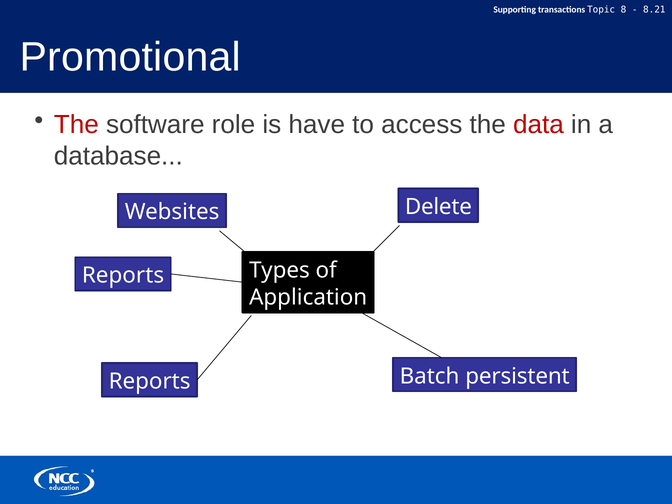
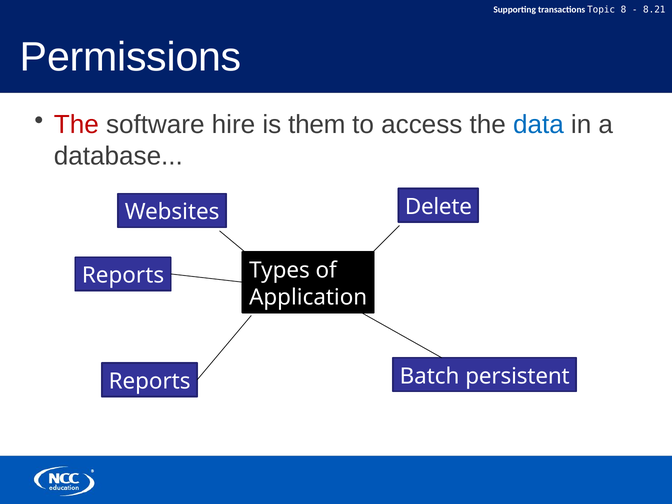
Promotional: Promotional -> Permissions (131, 57)
role: role -> hire (233, 125)
have: have -> them (317, 125)
data colour: red -> blue (538, 125)
